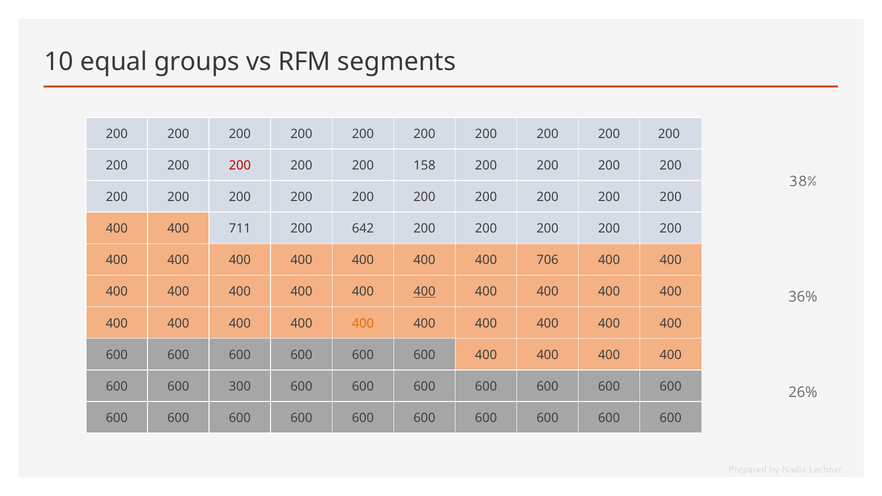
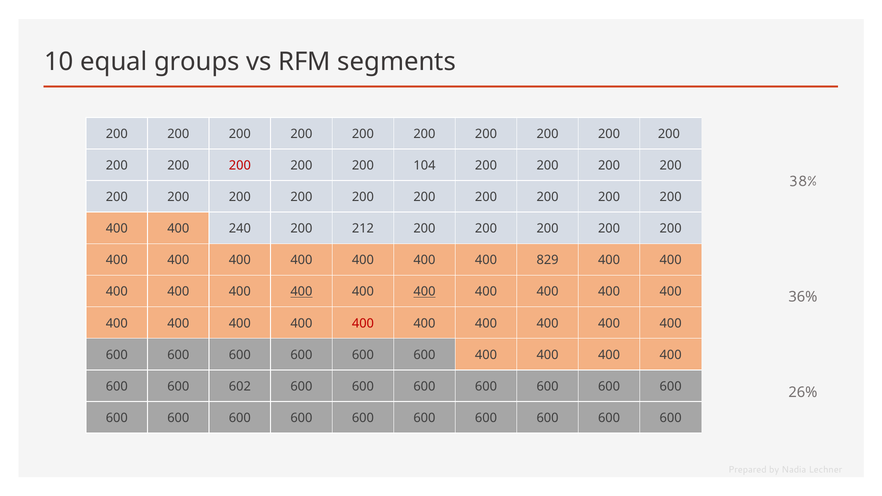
158: 158 -> 104 (424, 166)
711: 711 -> 240 (240, 229)
642: 642 -> 212 (363, 229)
706: 706 -> 829 (548, 260)
400 underline: none -> present (301, 292)
400 colour: orange -> red (363, 323)
300: 300 -> 602 (240, 387)
